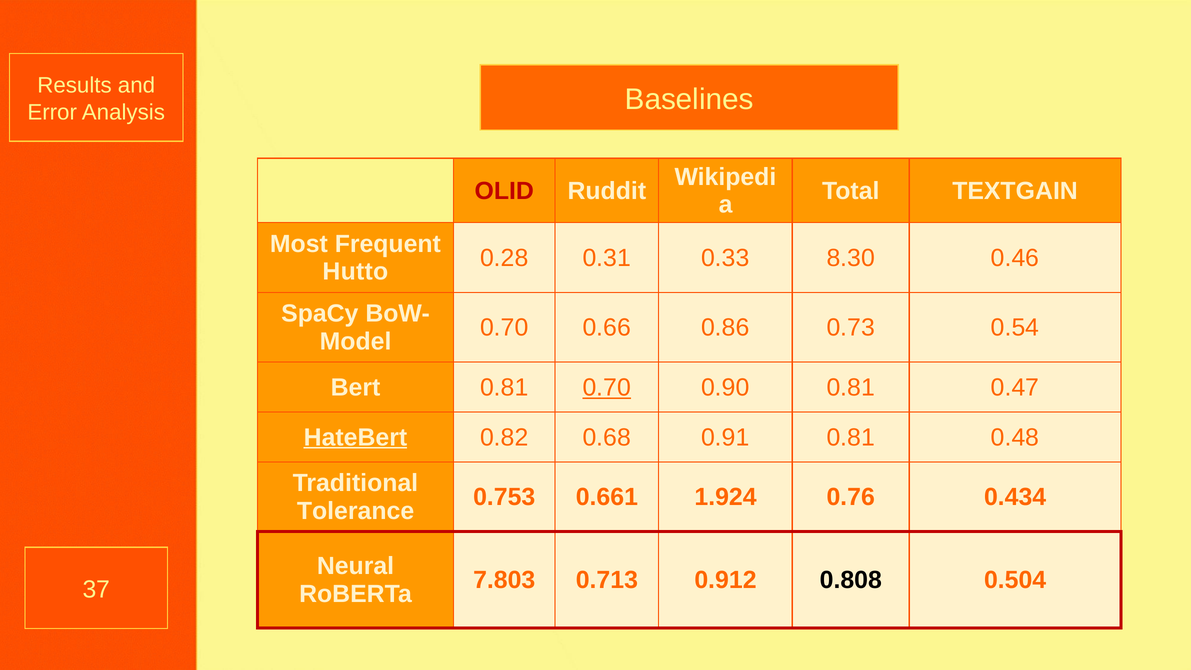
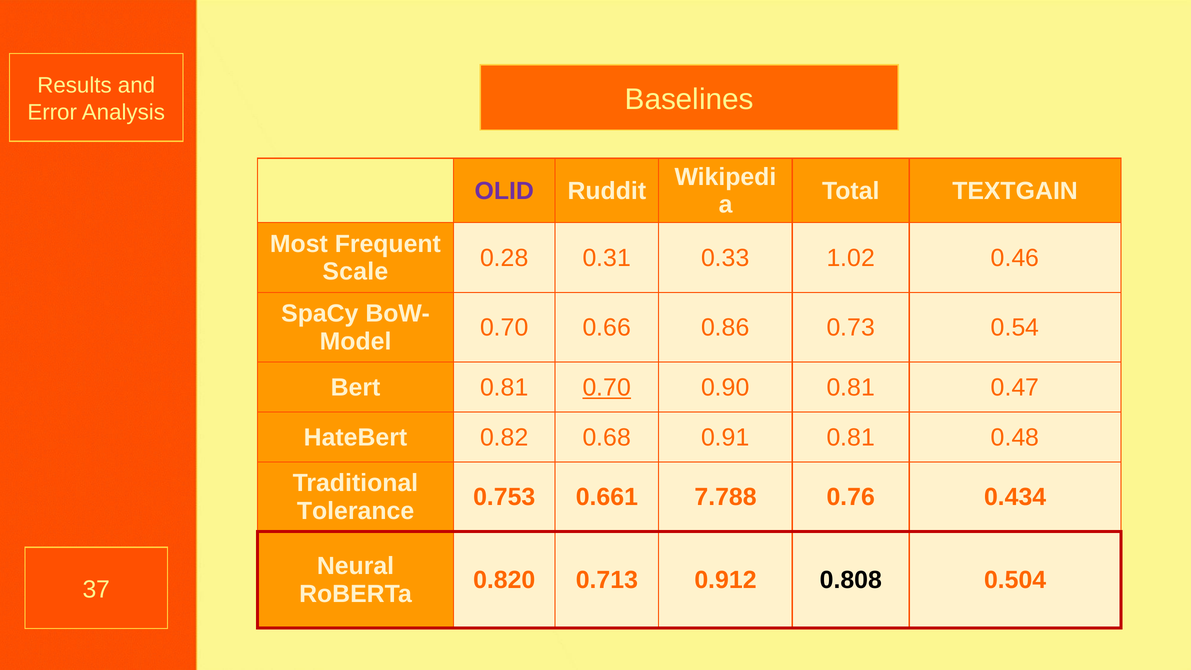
OLID colour: red -> purple (504, 191)
8.30: 8.30 -> 1.02 (851, 258)
Hutto: Hutto -> Scale (355, 272)
HateBert underline: present -> none (355, 437)
1.924: 1.924 -> 7.788 (725, 497)
7.803: 7.803 -> 0.820 (504, 580)
